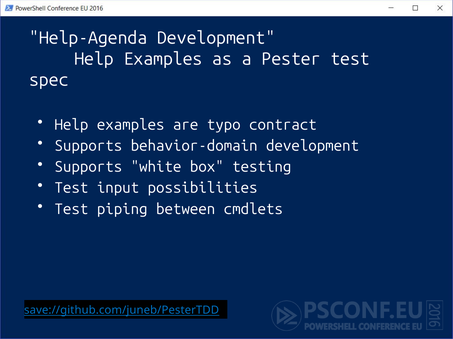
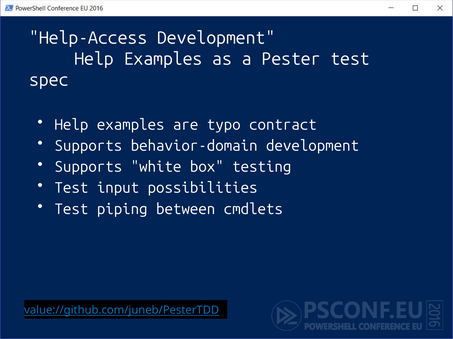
Help-Agenda: Help-Agenda -> Help-Access (88, 38)
save://github.com/juneb/PesterTDD: save://github.com/juneb/PesterTDD -> value://github.com/juneb/PesterTDD (122, 311)
